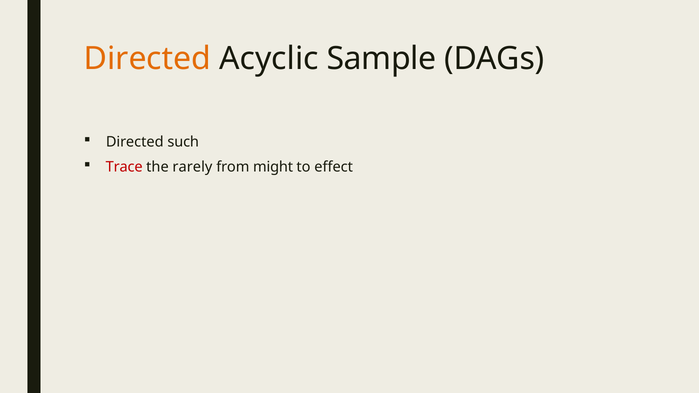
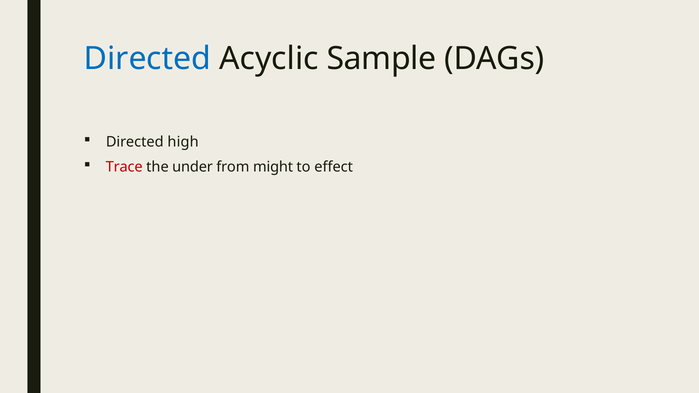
Directed colour: orange -> blue (147, 59)
such: such -> high (183, 142)
rarely: rarely -> under (193, 167)
